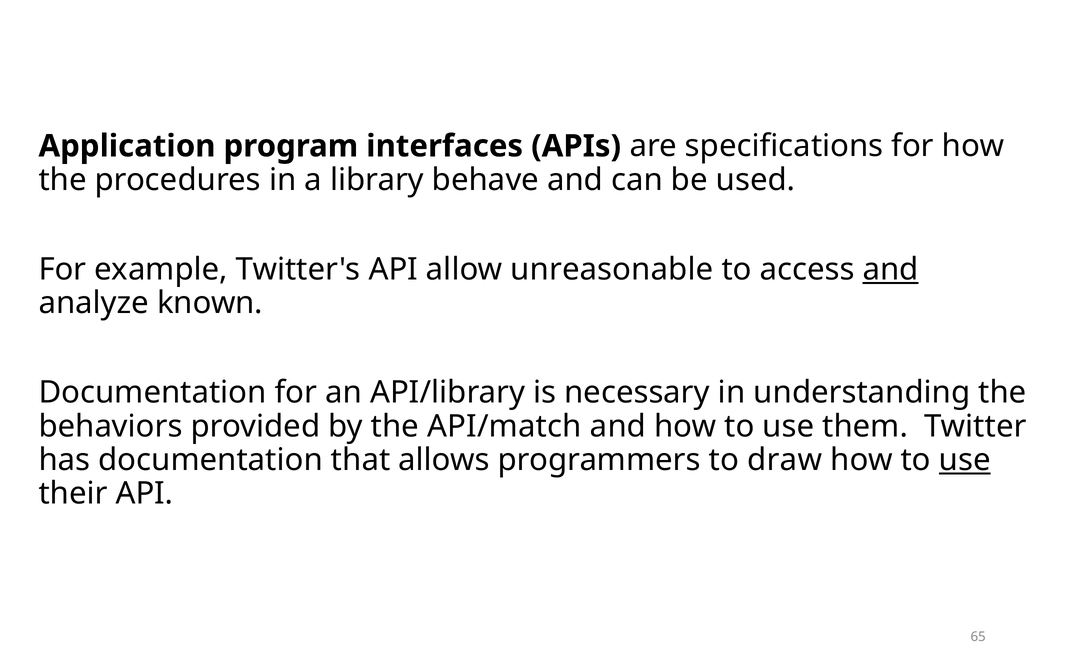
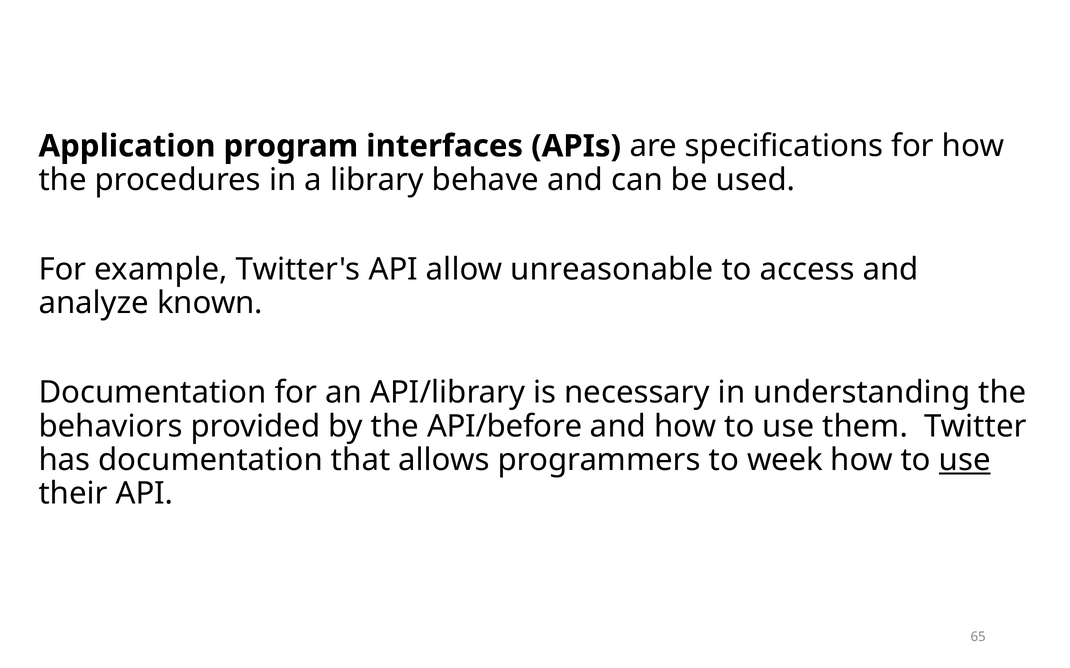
and underline: present -> none (891, 270)
API/match: API/match -> API/before (505, 427)
draw: draw -> week (785, 461)
